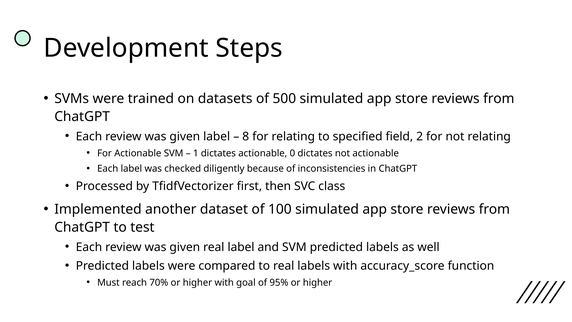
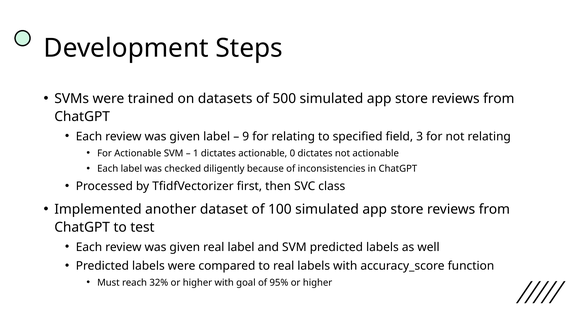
8: 8 -> 9 (246, 136)
2: 2 -> 3 (420, 136)
70%: 70% -> 32% (159, 282)
